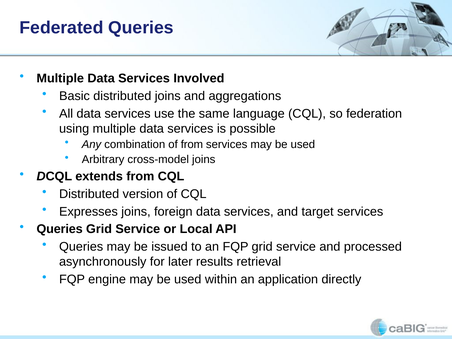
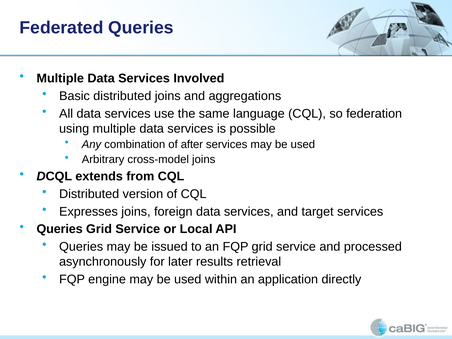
of from: from -> after (192, 144)
